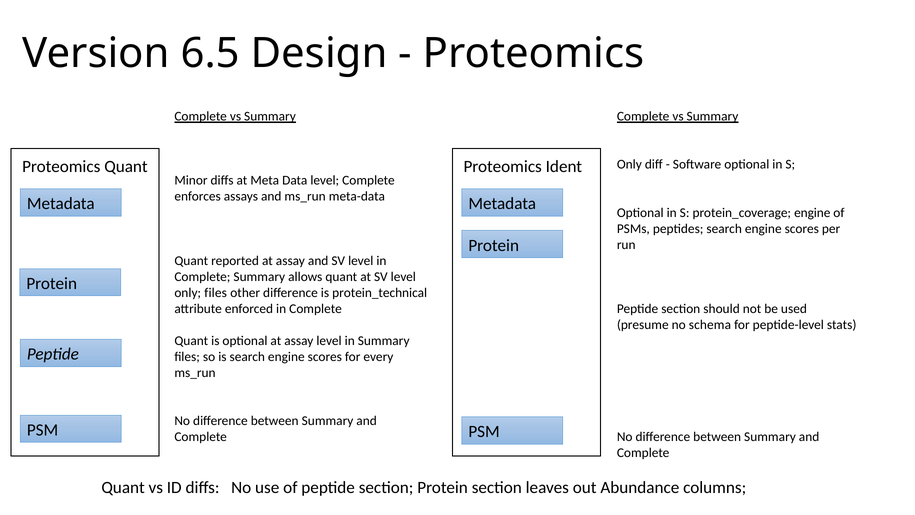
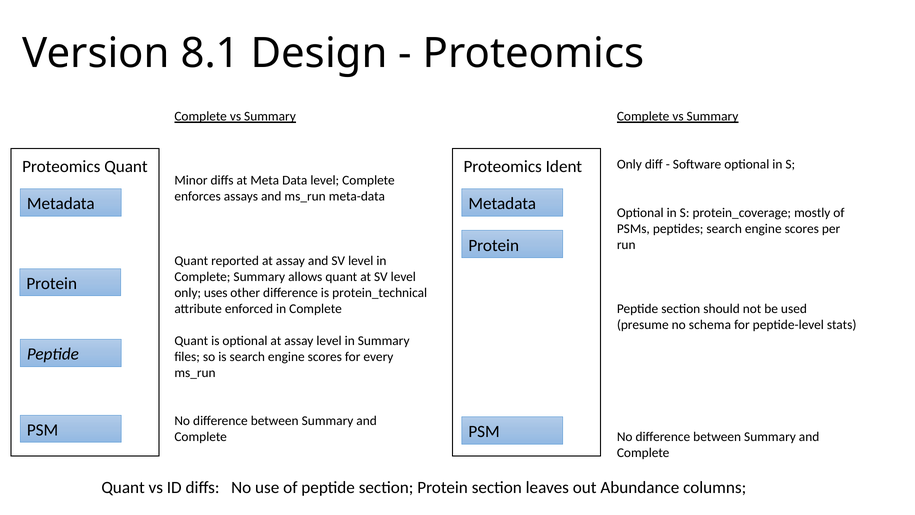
6.5: 6.5 -> 8.1 (210, 53)
protein_coverage engine: engine -> mostly (812, 212)
only files: files -> uses (216, 293)
